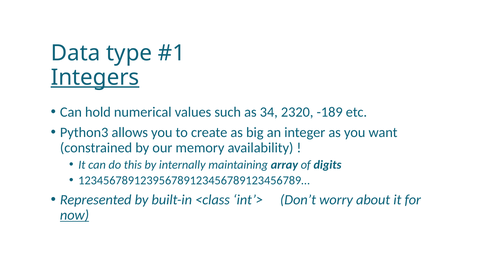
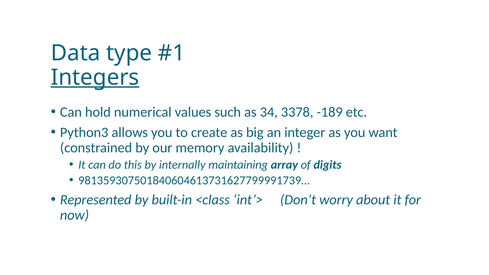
2320: 2320 -> 3378 (297, 112)
123456789123956789123456789123456789…: 123456789123956789123456789123456789… -> 981359307501840604613731627799991739… (194, 180)
now underline: present -> none (75, 215)
